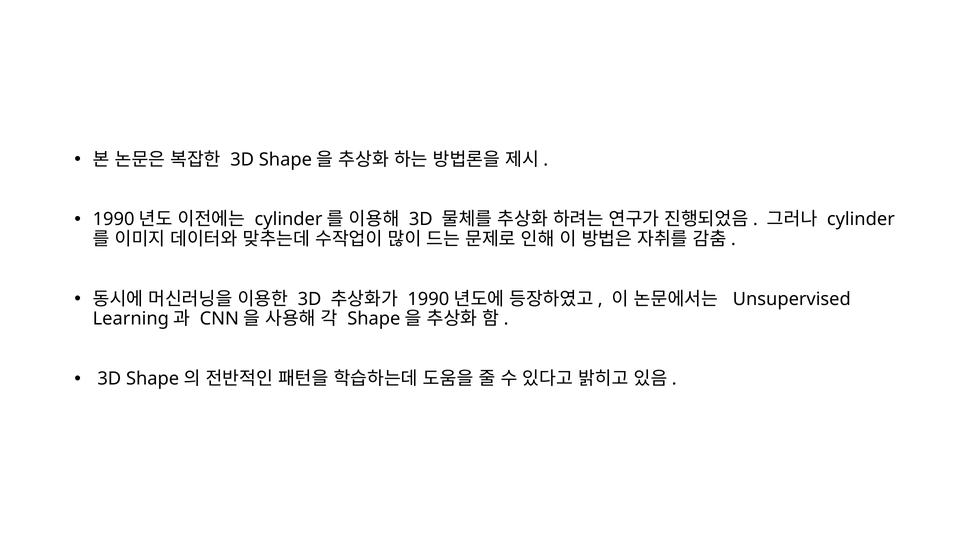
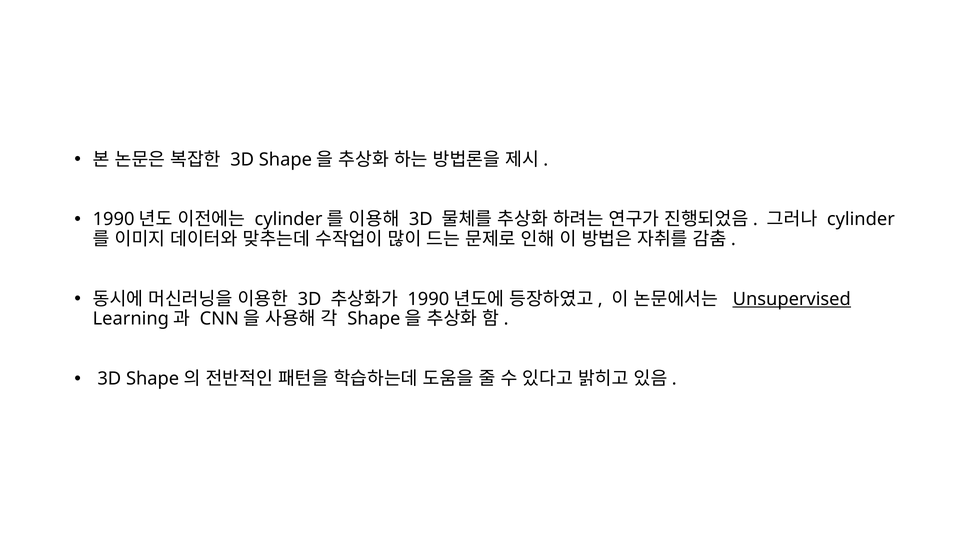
Unsupervised underline: none -> present (792, 299)
